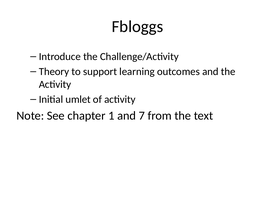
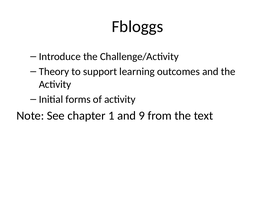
umlet: umlet -> forms (78, 99)
7: 7 -> 9 (142, 116)
